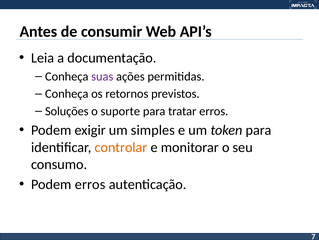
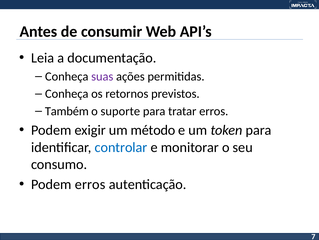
Soluções: Soluções -> Também (67, 111)
simples: simples -> método (153, 130)
controlar colour: orange -> blue (121, 147)
